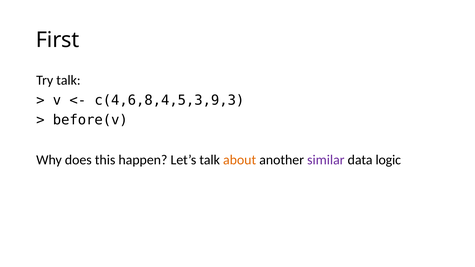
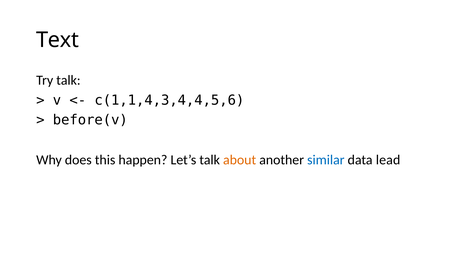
First: First -> Text (58, 40)
c(4,6,8,4,5,3,9,3: c(4,6,8,4,5,3,9,3 -> c(1,1,4,3,4,4,5,6 (169, 100)
similar colour: purple -> blue (326, 160)
logic: logic -> lead (388, 160)
